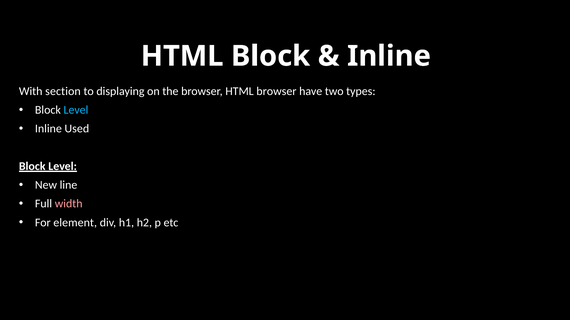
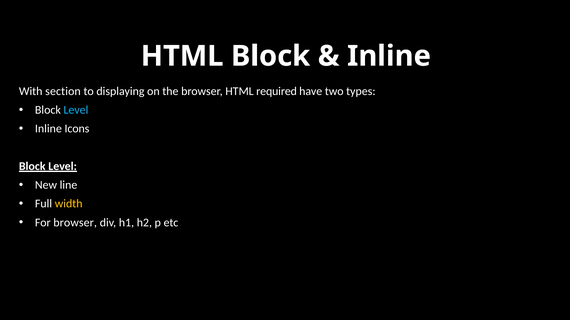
HTML browser: browser -> required (277, 91)
Used: Used -> Icons (77, 129)
width colour: pink -> yellow (69, 204)
For element: element -> browser (75, 223)
